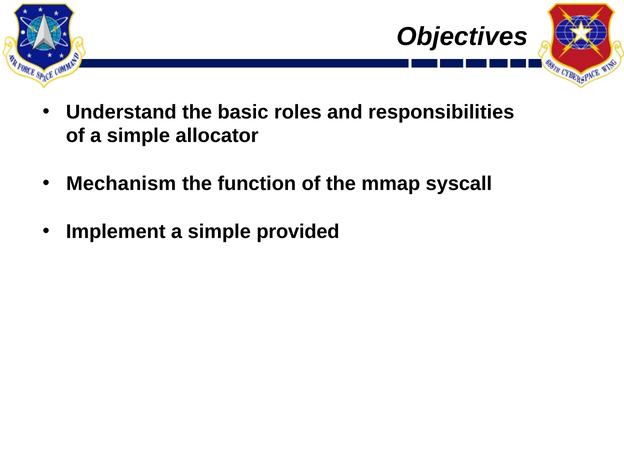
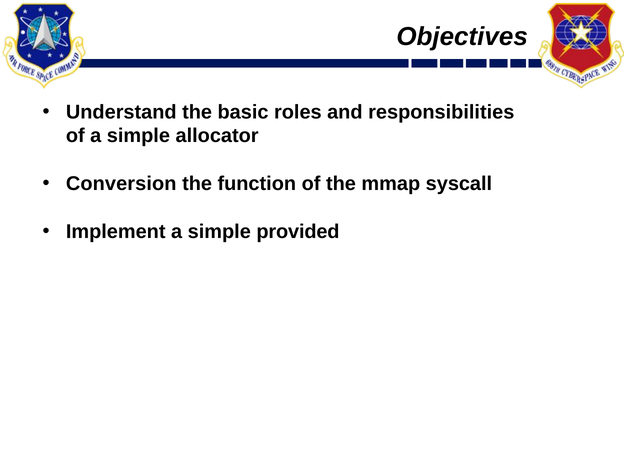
Mechanism: Mechanism -> Conversion (121, 184)
